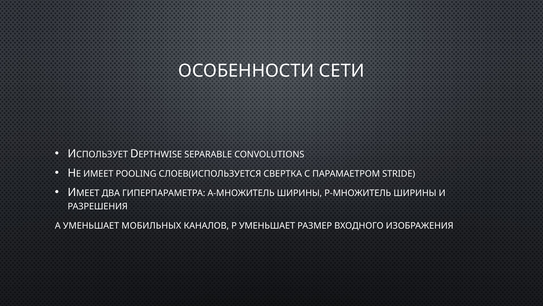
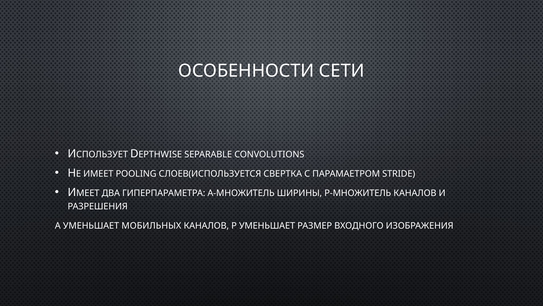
P-МНОЖИТЕЛЬ ШИРИНЫ: ШИРИНЫ -> КАНАЛОВ (415, 193)
